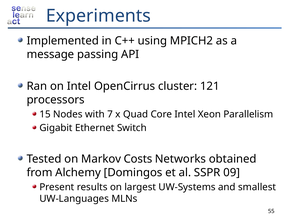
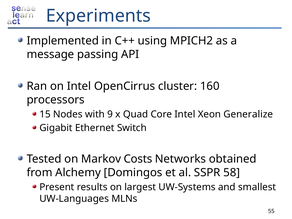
121: 121 -> 160 (210, 86)
7: 7 -> 9 (110, 114)
Parallelism: Parallelism -> Generalize (248, 114)
09: 09 -> 58 (232, 172)
